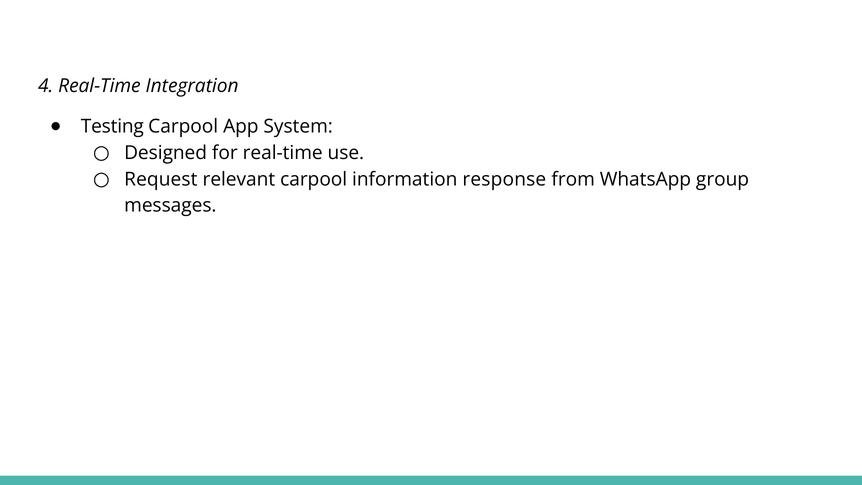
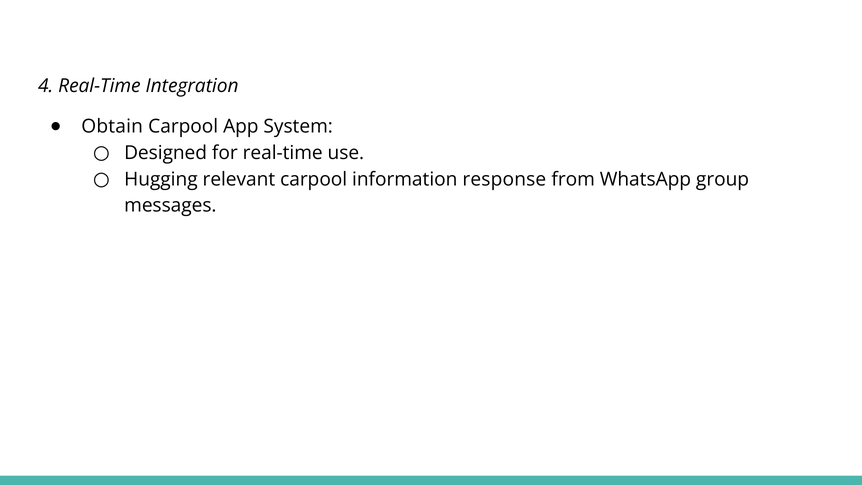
Testing: Testing -> Obtain (112, 126)
Request: Request -> Hugging (161, 179)
